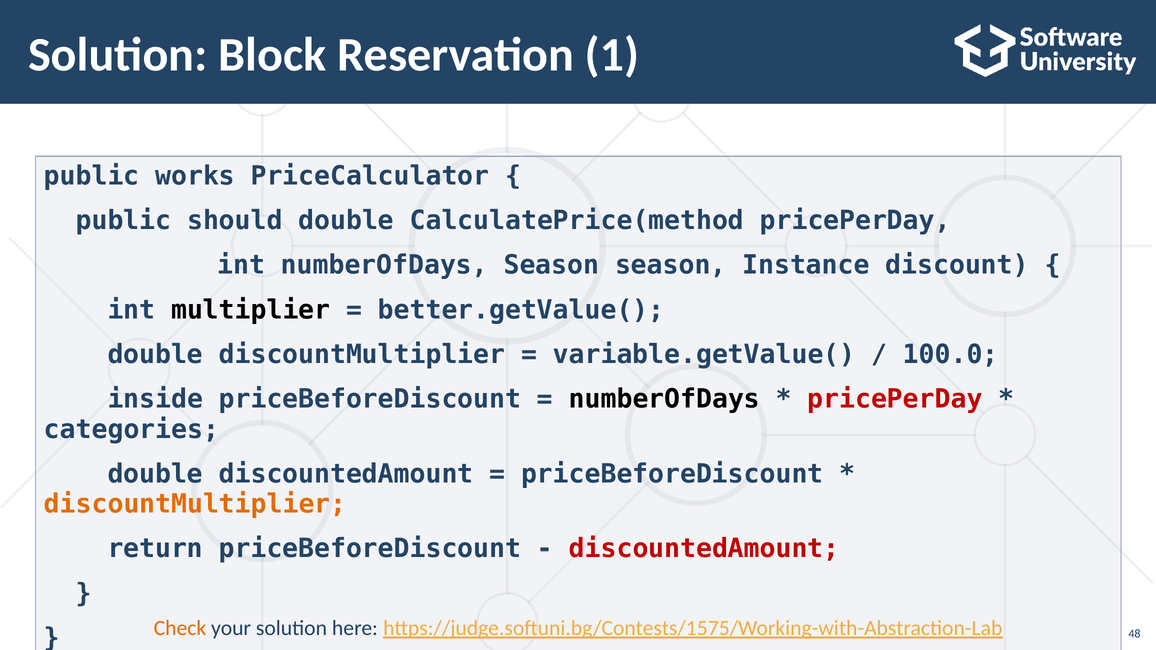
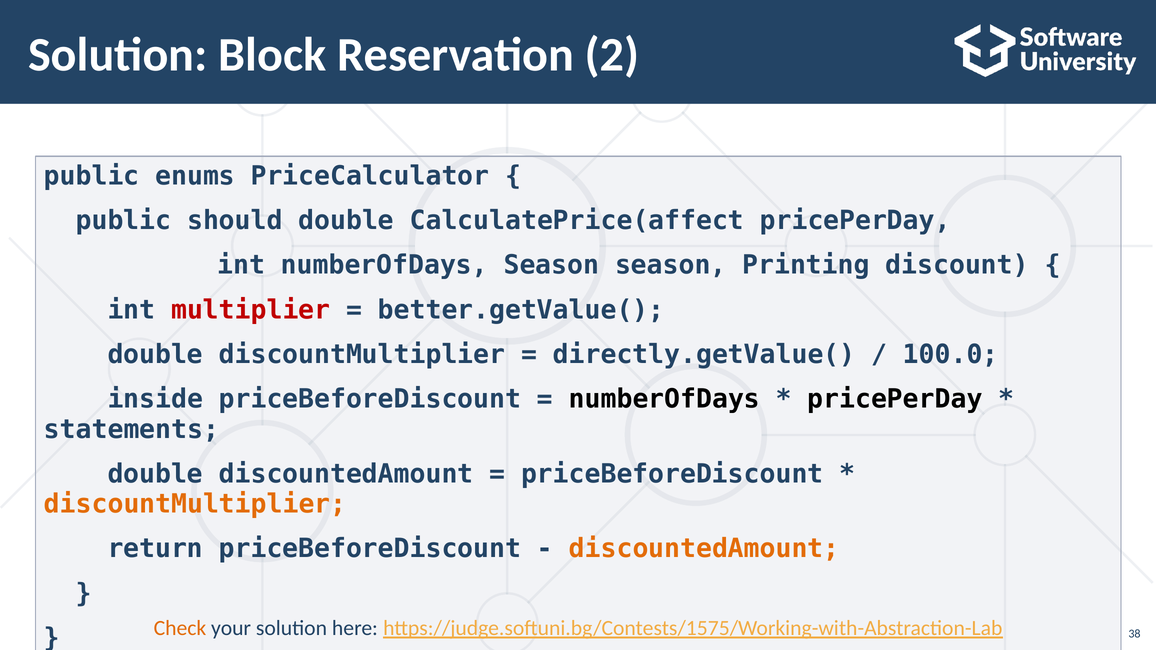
1: 1 -> 2 (612, 55)
works: works -> enums (195, 176)
CalculatePrice(method: CalculatePrice(method -> CalculatePrice(affect (577, 221)
Instance: Instance -> Printing (806, 265)
multiplier colour: black -> red (251, 310)
variable.getValue(: variable.getValue( -> directly.getValue( (704, 355)
pricePerDay colour: red -> black (895, 399)
categories: categories -> statements (131, 429)
discountedAmount colour: red -> orange (704, 549)
48: 48 -> 38 (1134, 634)
